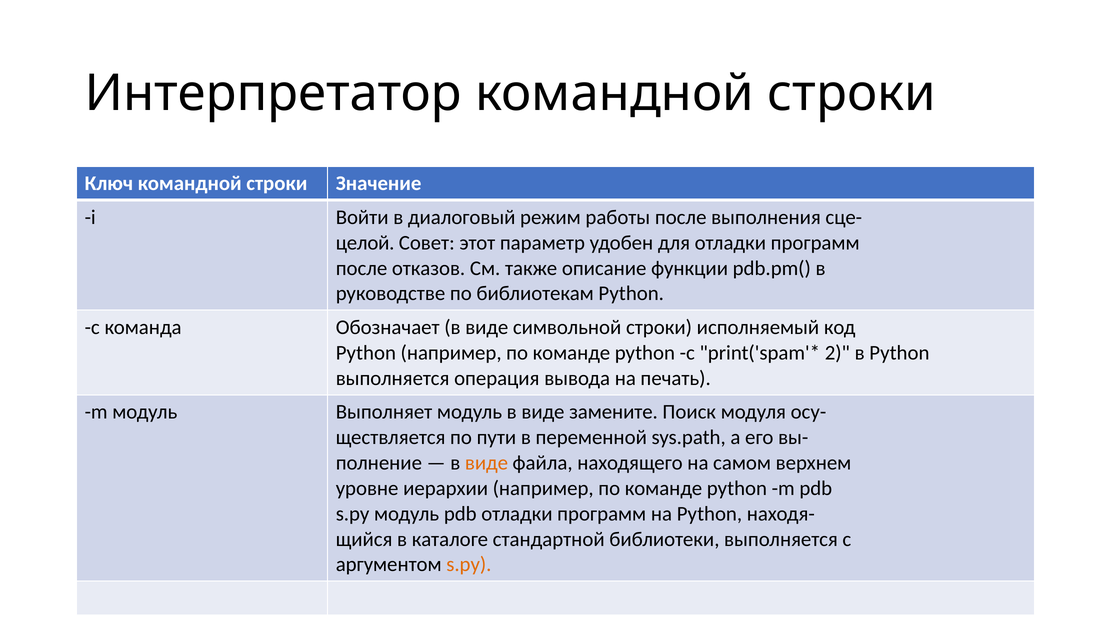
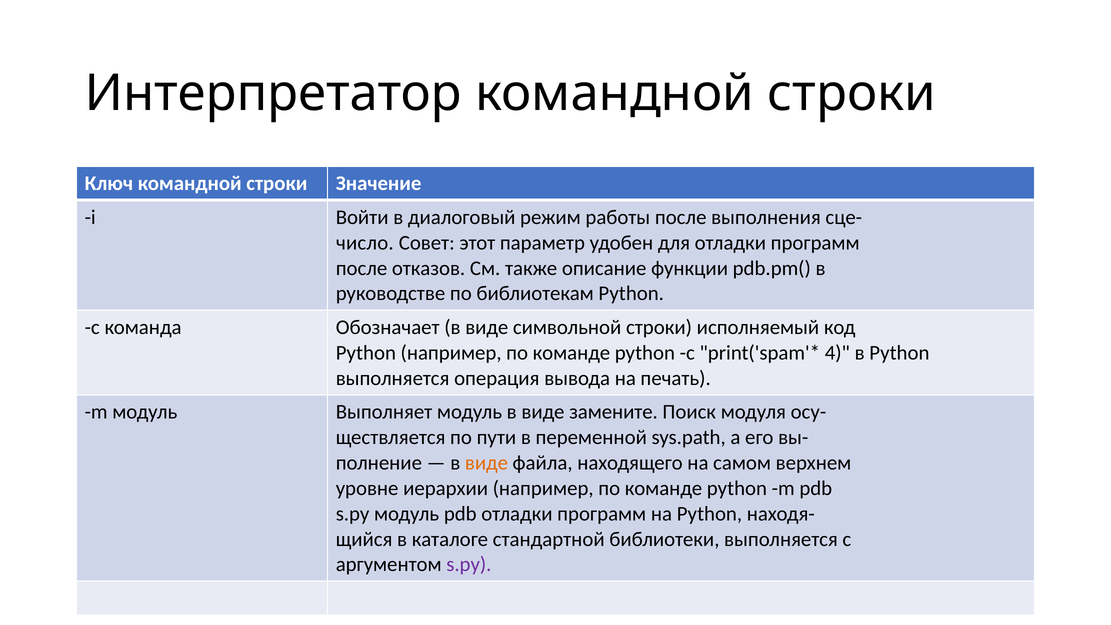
целой: целой -> число (365, 243)
2: 2 -> 4 (837, 353)
s.py colour: orange -> purple (469, 565)
